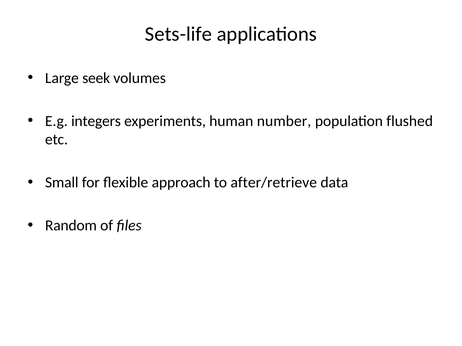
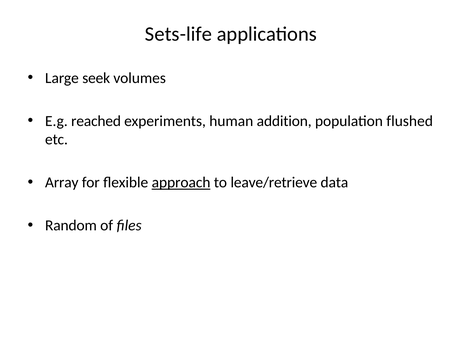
integers: integers -> reached (96, 121)
number: number -> addition (284, 121)
Small: Small -> Array (62, 183)
approach underline: none -> present (181, 183)
after/retrieve: after/retrieve -> leave/retrieve (274, 183)
